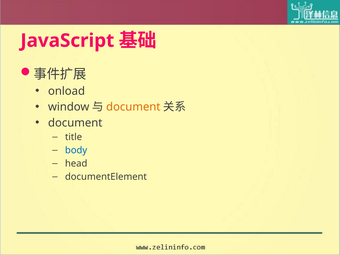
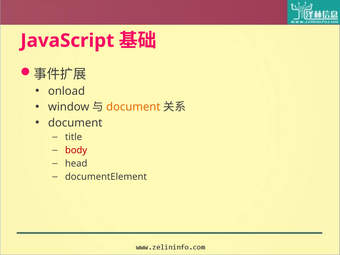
body colour: blue -> red (76, 150)
